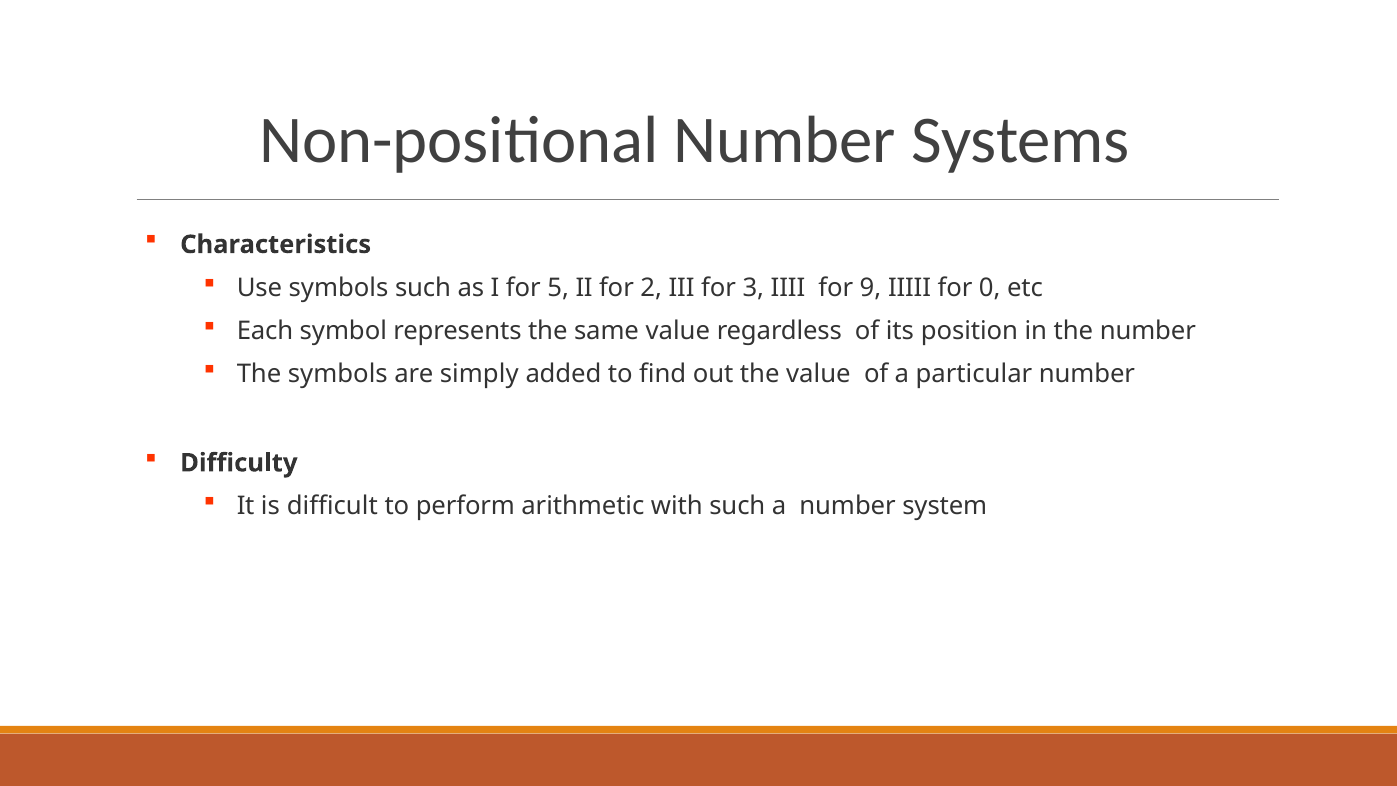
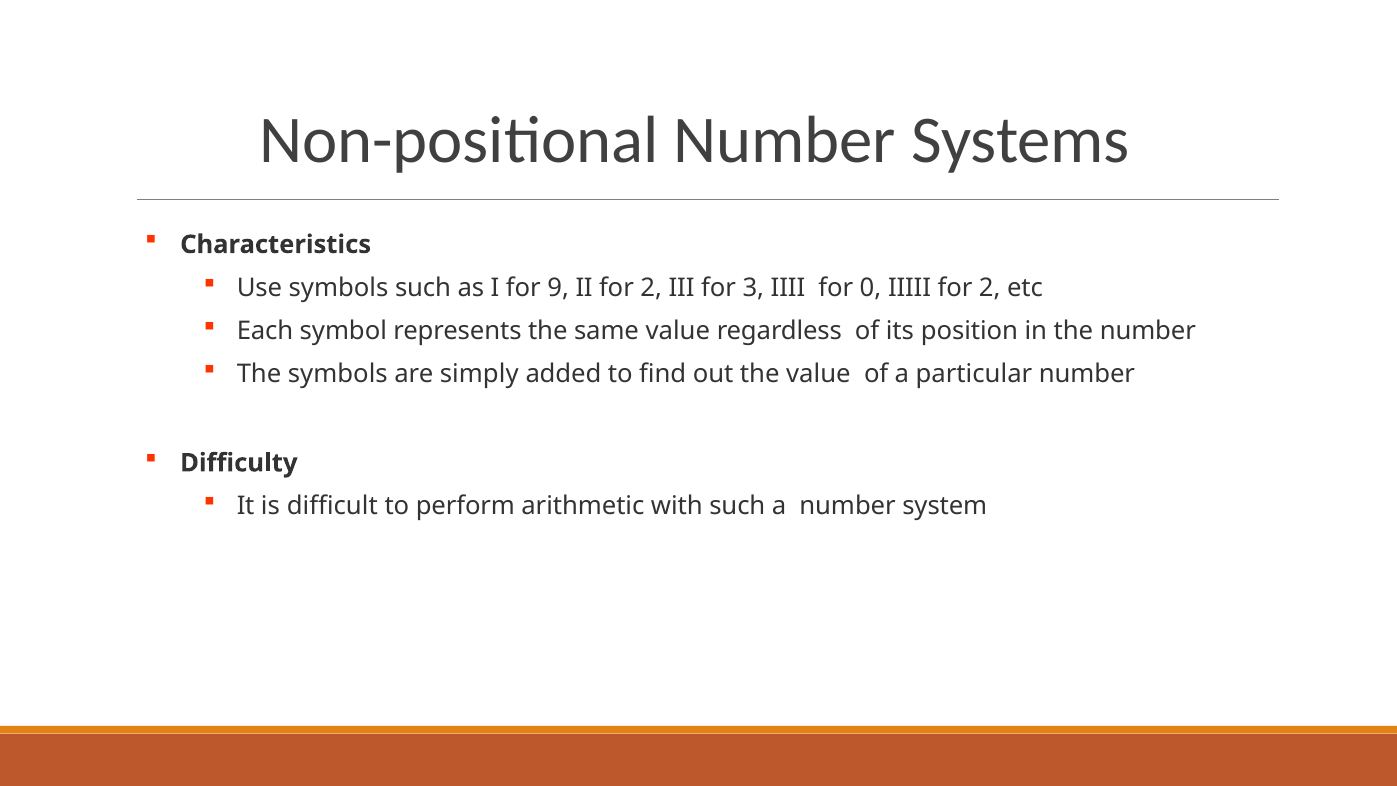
5: 5 -> 9 (558, 288)
9: 9 -> 0 (870, 288)
IIIII for 0: 0 -> 2 (990, 288)
